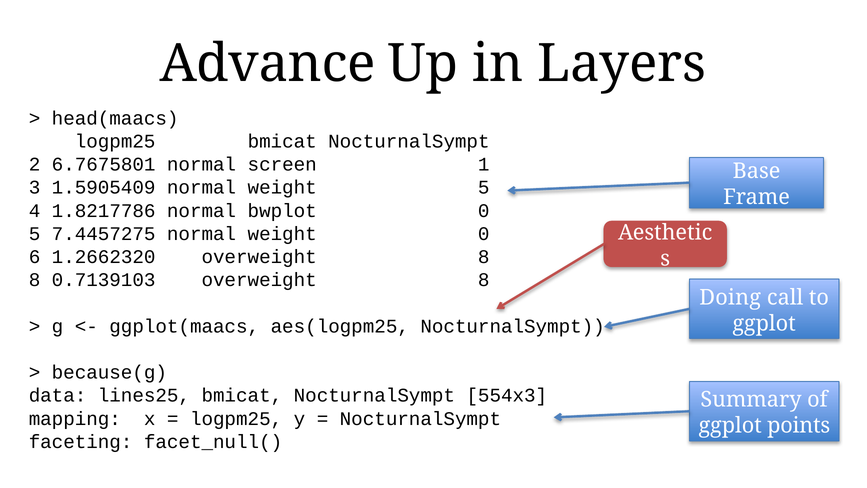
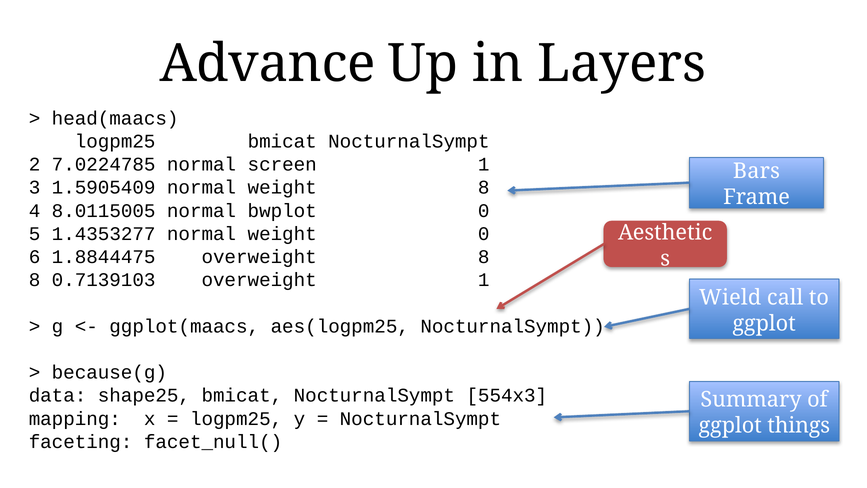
6.7675801: 6.7675801 -> 7.0224785 (104, 164)
Base: Base -> Bars (756, 171)
weight 5: 5 -> 8 (484, 187)
1.8217786: 1.8217786 -> 8.0115005 (104, 211)
7.4457275: 7.4457275 -> 1.4353277 (104, 234)
1.2662320: 1.2662320 -> 1.8844475 (104, 257)
0.7139103 overweight 8: 8 -> 1 (484, 280)
Doing: Doing -> Wield (730, 297)
lines25: lines25 -> shape25 (144, 395)
points: points -> things (799, 426)
